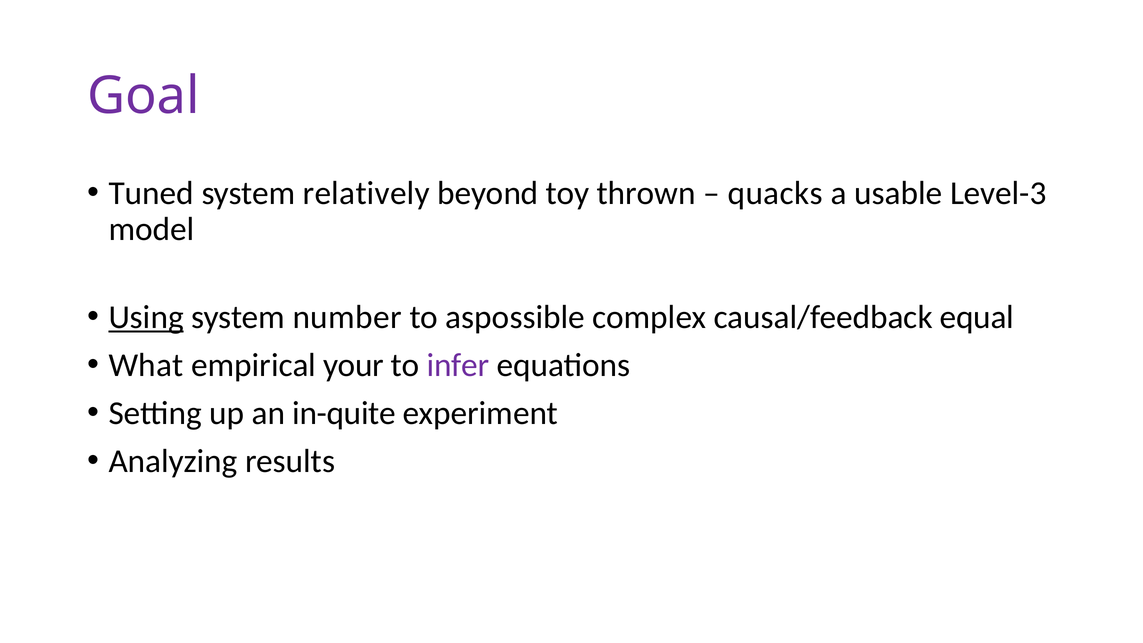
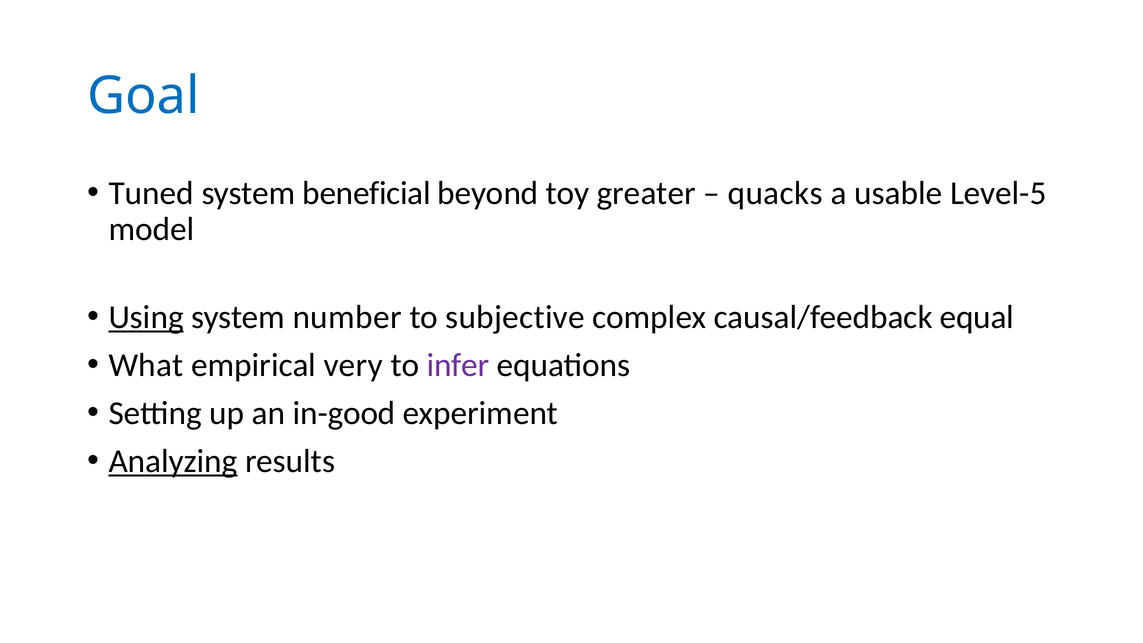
Goal colour: purple -> blue (144, 96)
relatively: relatively -> beneficial (367, 193)
thrown: thrown -> greater (646, 193)
Level-3: Level-3 -> Level-5 (998, 193)
aspossible: aspossible -> subjective (515, 317)
your: your -> very (353, 365)
in-quite: in-quite -> in-good (344, 413)
Analyzing underline: none -> present (173, 461)
